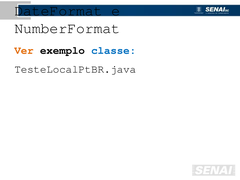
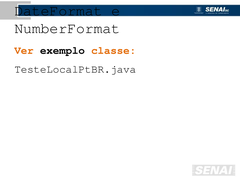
classe colour: blue -> orange (114, 50)
